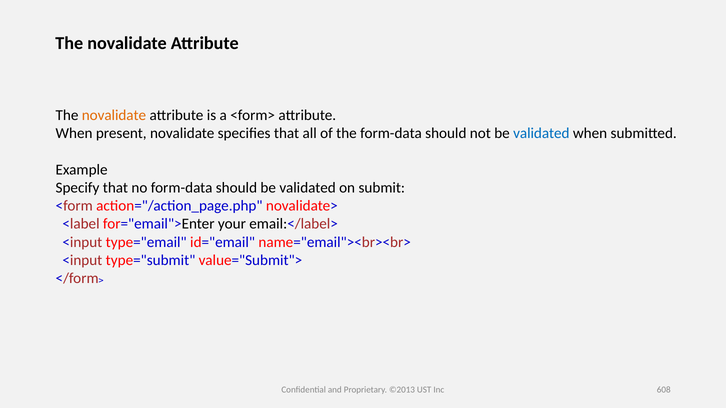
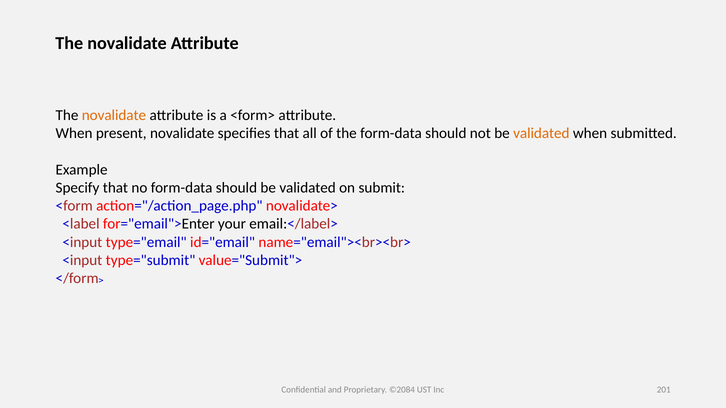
validated colour: blue -> orange (541, 133)
©2013: ©2013 -> ©2084 (402, 390)
608: 608 -> 201 (664, 390)
